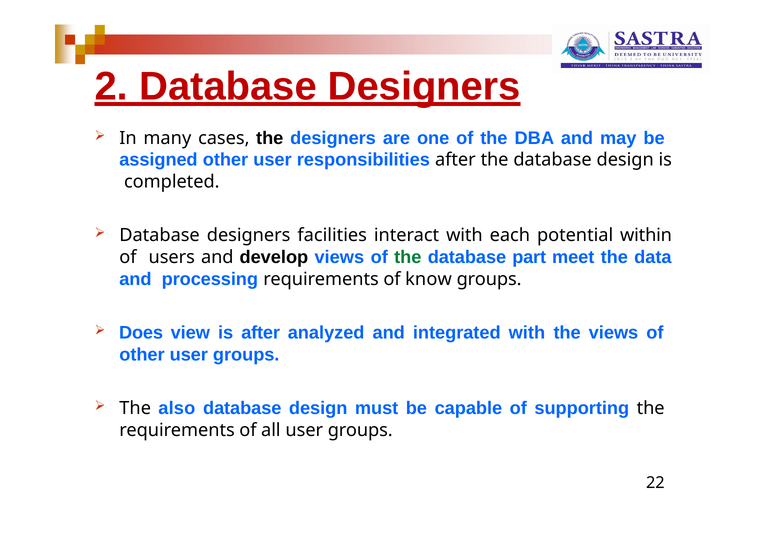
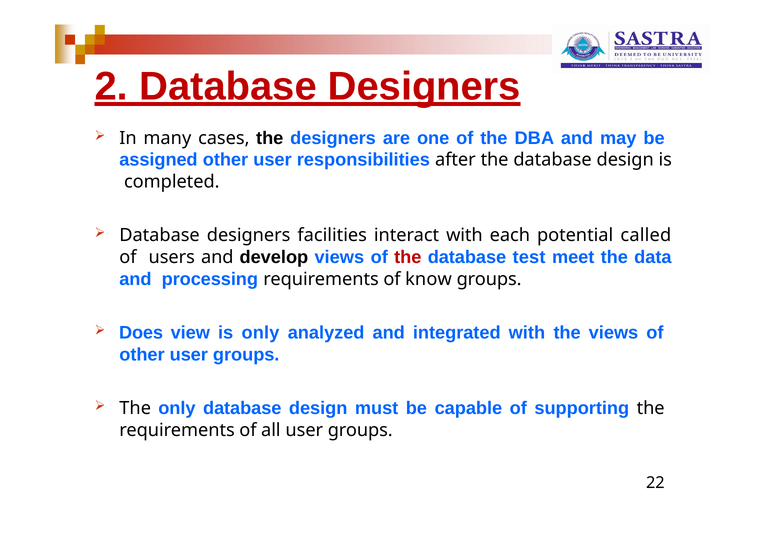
within: within -> called (646, 236)
the colour: green -> red (408, 257)
part: part -> test (529, 257)
is after: after -> only (260, 333)
The also: also -> only (177, 409)
